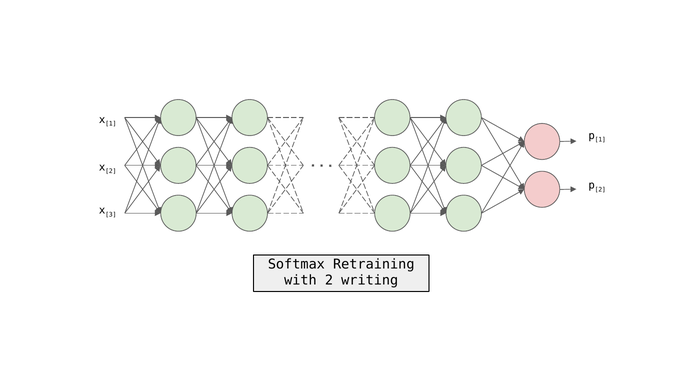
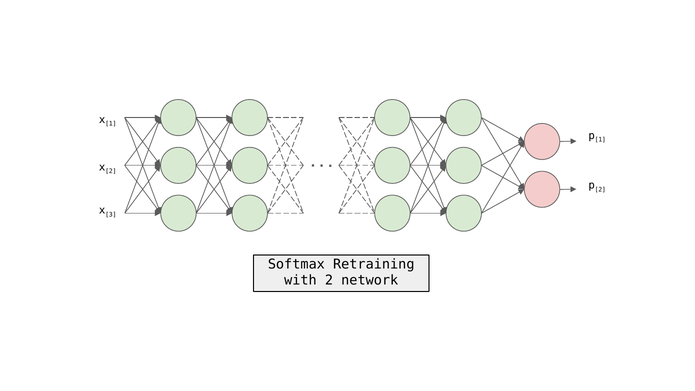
writing: writing -> network (370, 280)
